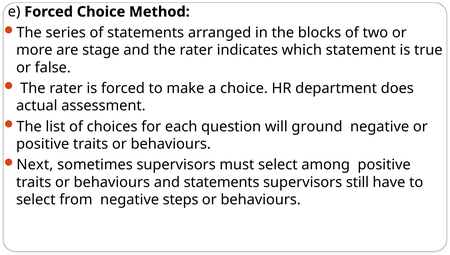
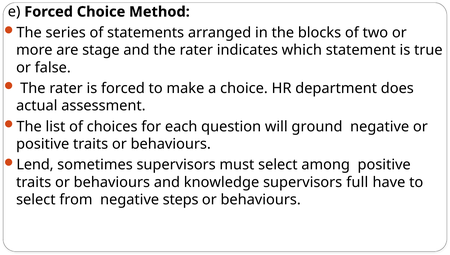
Next: Next -> Lend (35, 165)
and statements: statements -> knowledge (222, 182)
still: still -> full (357, 182)
